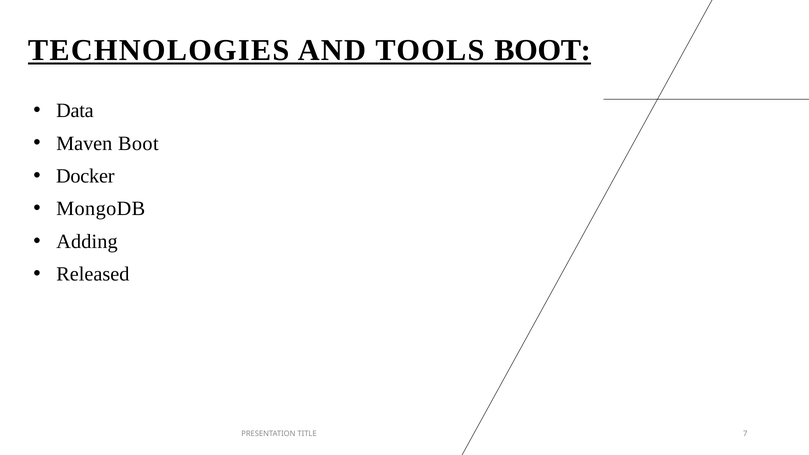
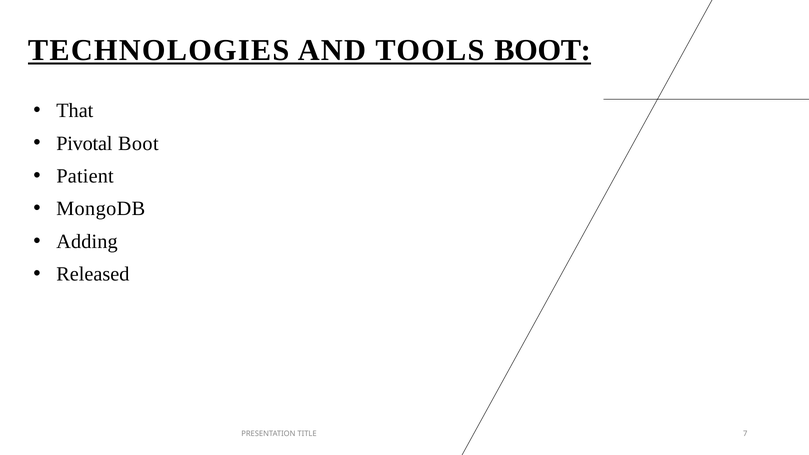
Data: Data -> That (75, 111)
Maven: Maven -> Pivotal (84, 143)
Docker: Docker -> Patient (85, 176)
